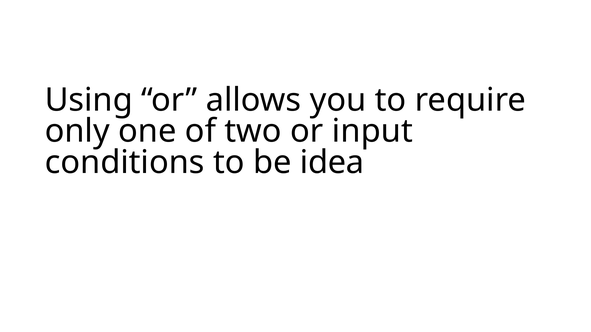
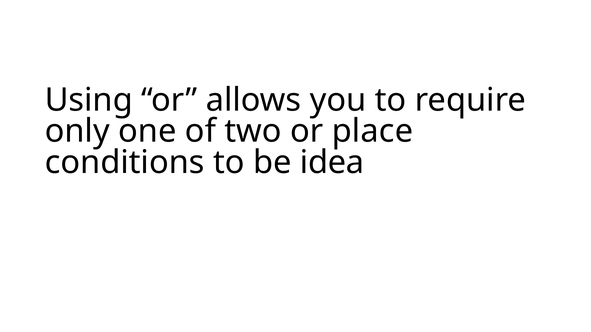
input: input -> place (372, 131)
